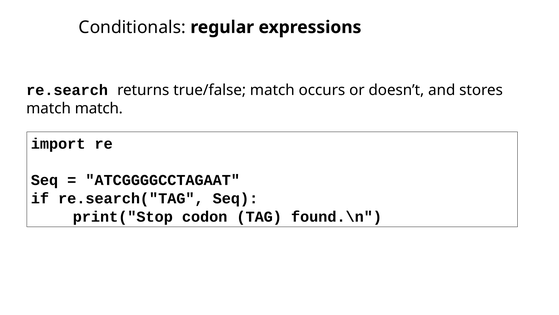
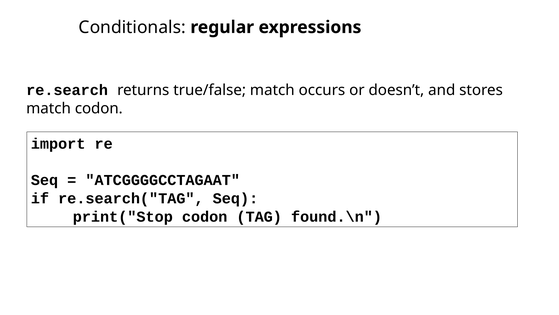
match match: match -> codon (99, 108)
